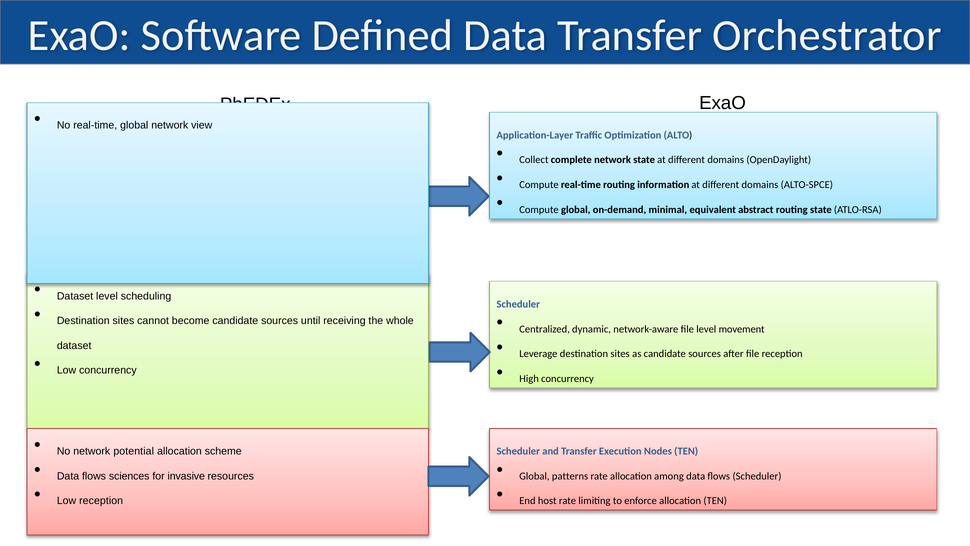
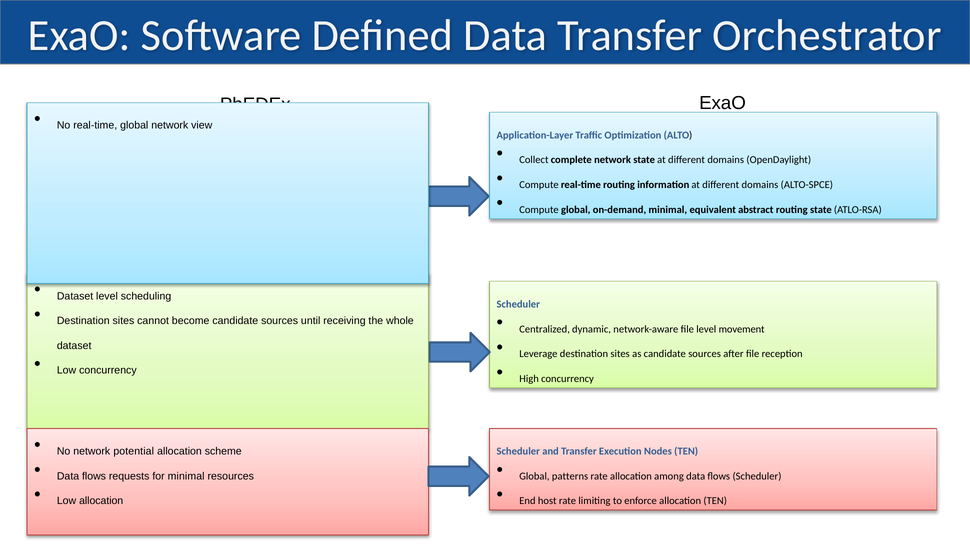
sciences: sciences -> requests (129, 476)
for invasive: invasive -> minimal (186, 476)
Low reception: reception -> allocation (101, 501)
